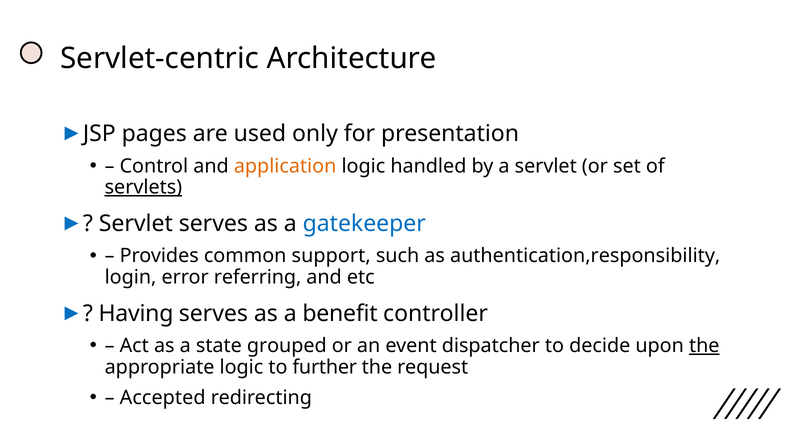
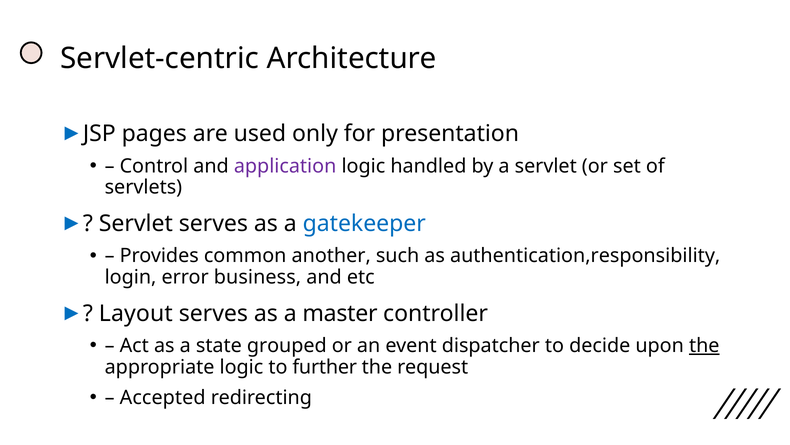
application colour: orange -> purple (285, 166)
servlets underline: present -> none (143, 187)
support: support -> another (331, 256)
referring: referring -> business (257, 277)
Having: Having -> Layout (136, 313)
benefit: benefit -> master (340, 313)
